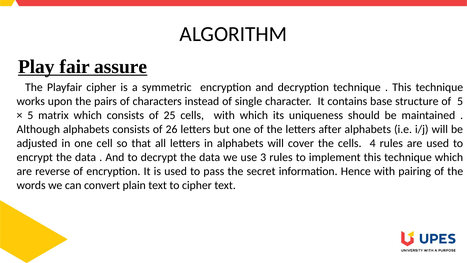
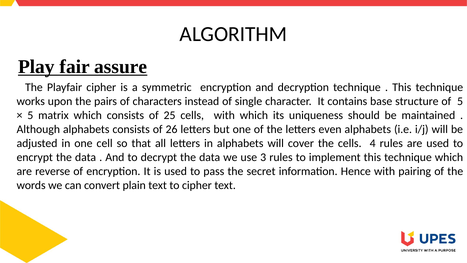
after: after -> even (330, 129)
